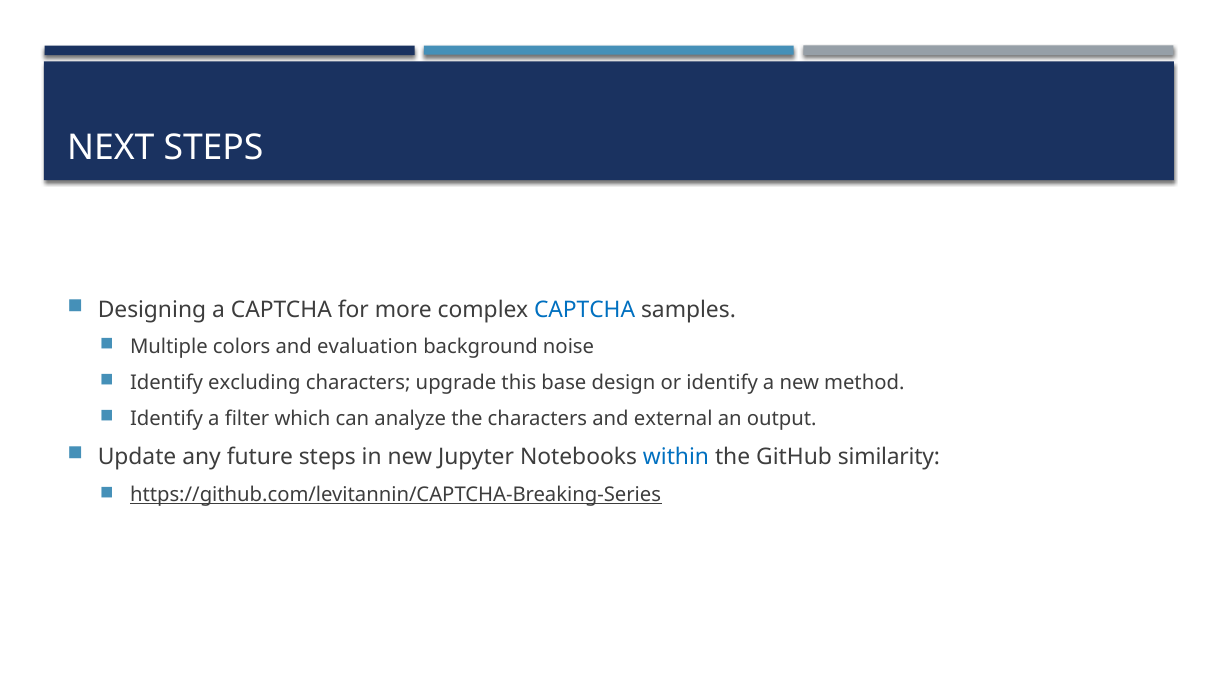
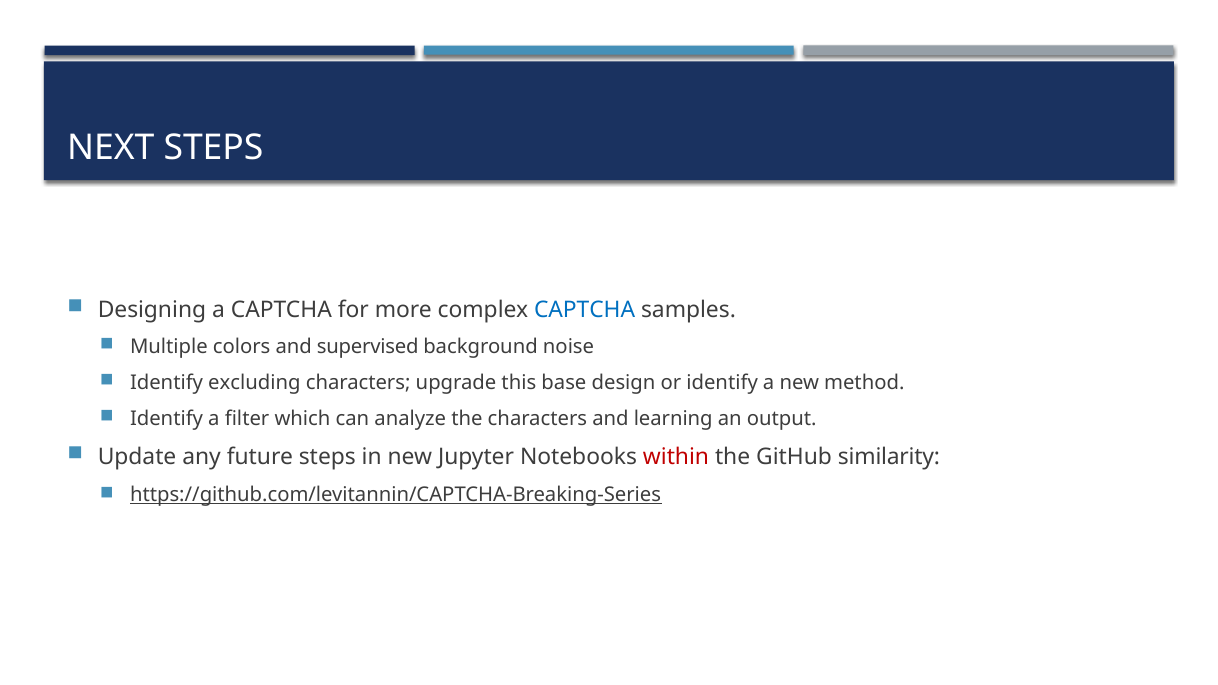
evaluation: evaluation -> supervised (368, 347)
external: external -> learning (673, 419)
within colour: blue -> red (676, 457)
